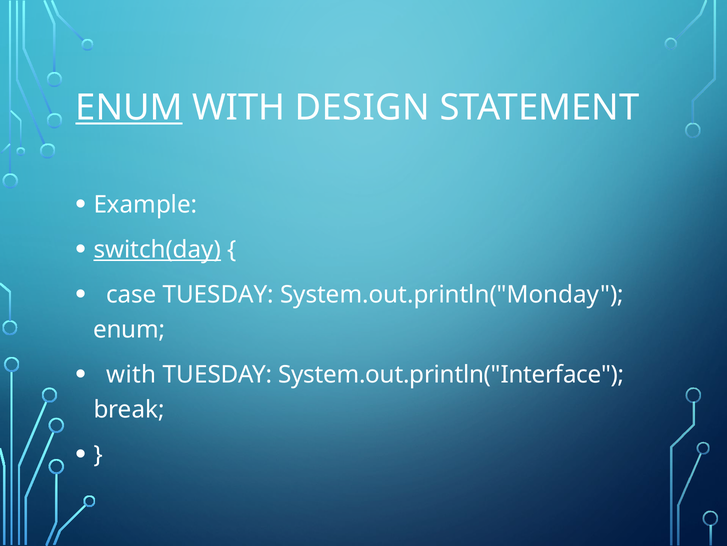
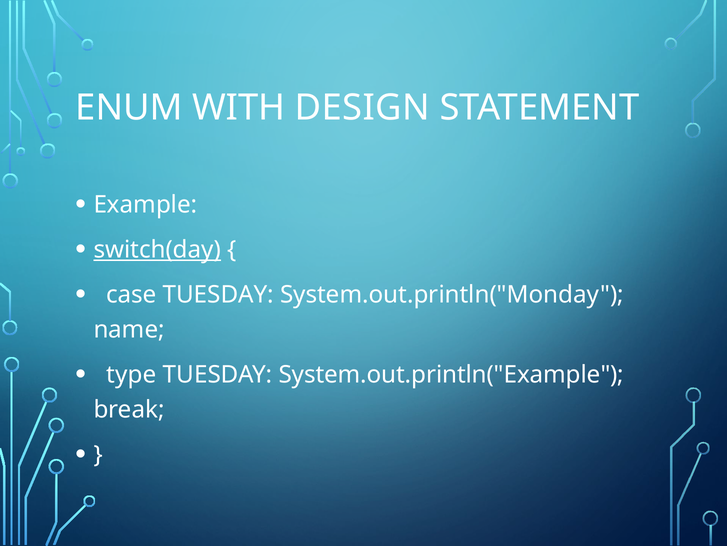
ENUM underline: present -> none (129, 108)
enum: enum -> name (129, 329)
with: with -> type (131, 374)
System.out.println("Interface: System.out.println("Interface -> System.out.println("Example (451, 374)
